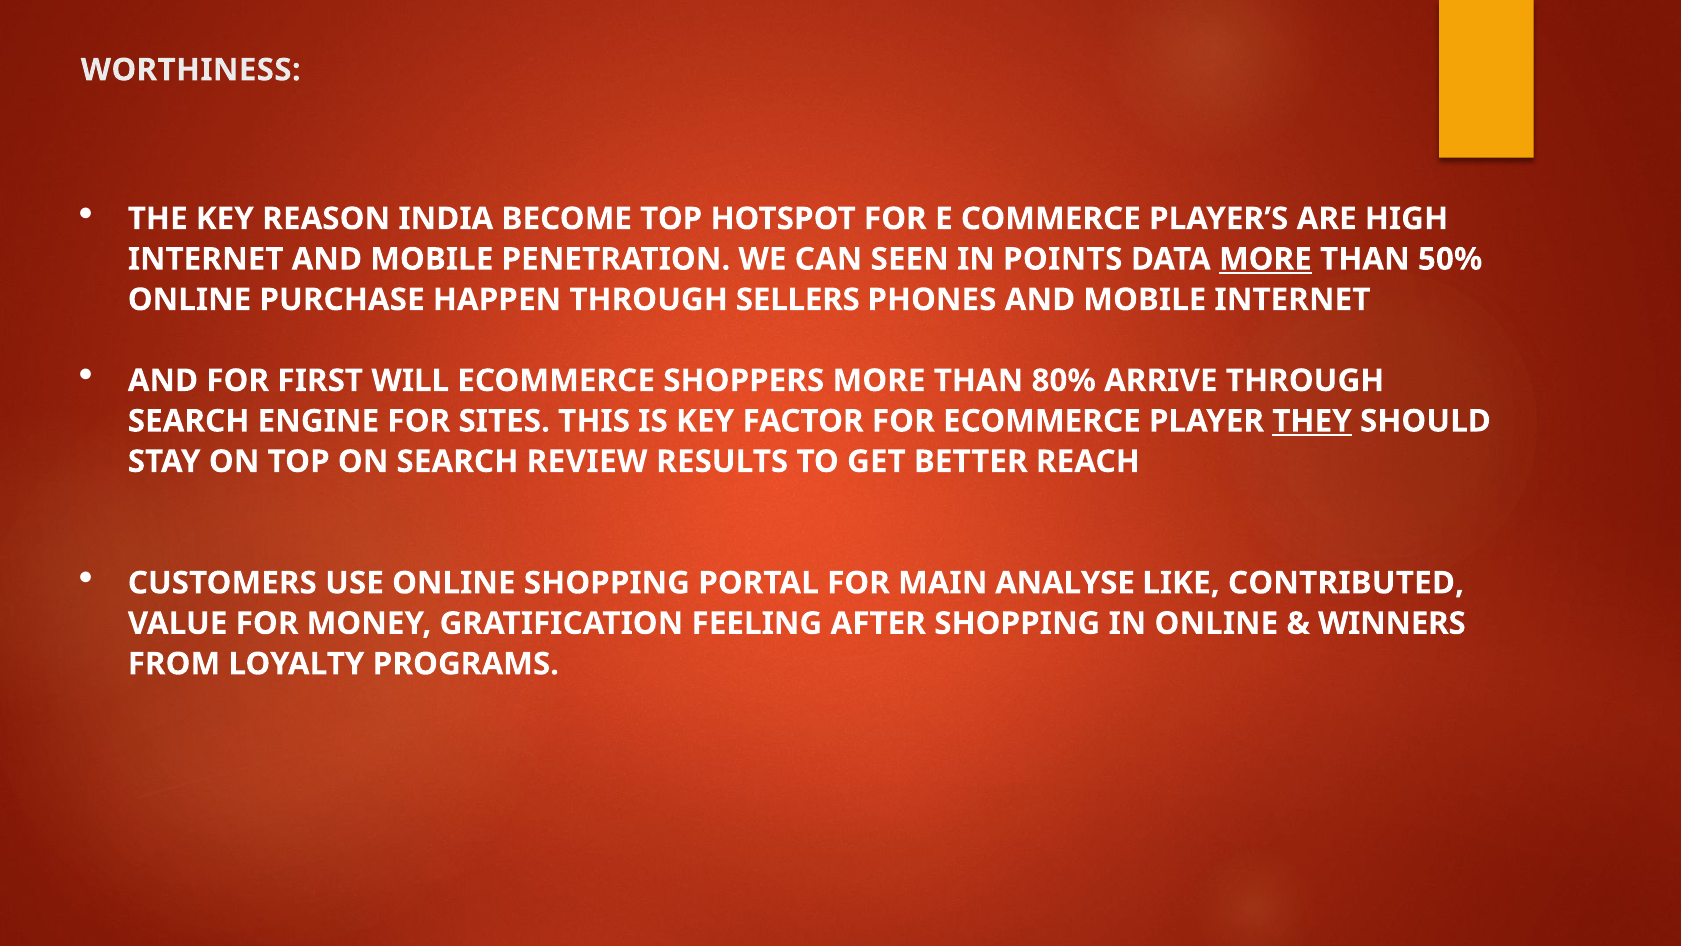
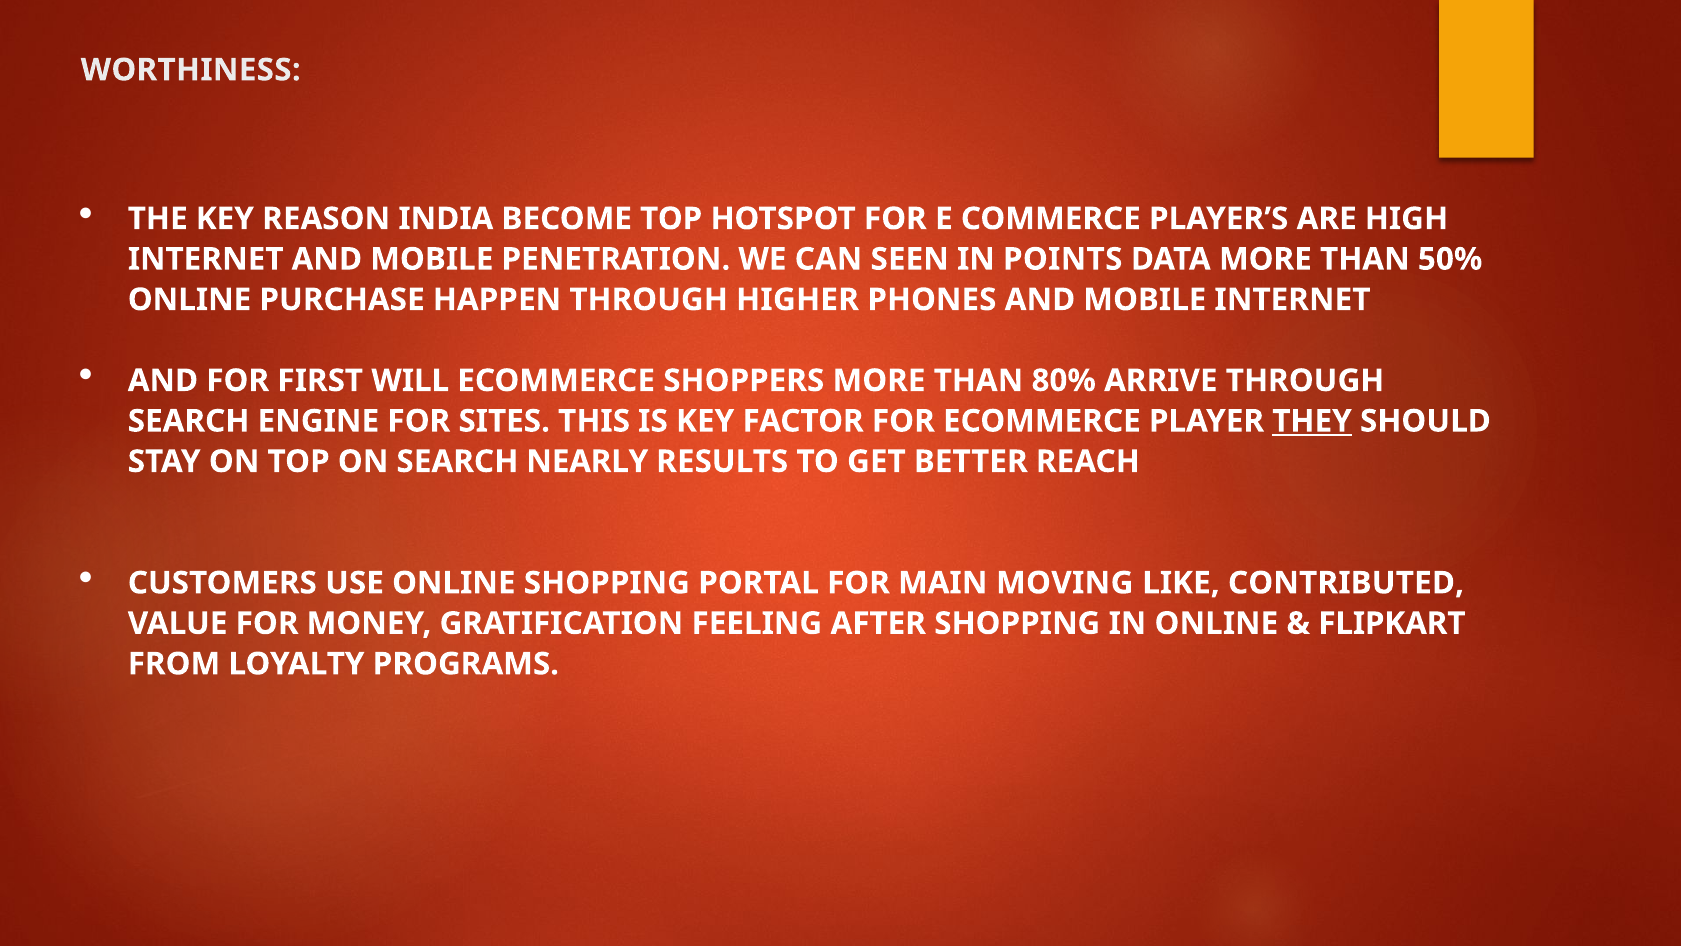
MORE underline: present -> none (1265, 259)
SELLERS: SELLERS -> HIGHER (798, 300)
REVIEW: REVIEW -> NEARLY (587, 461)
ANALYSE: ANALYSE -> MOVING (1065, 583)
WINNERS: WINNERS -> FLIPKART (1392, 623)
